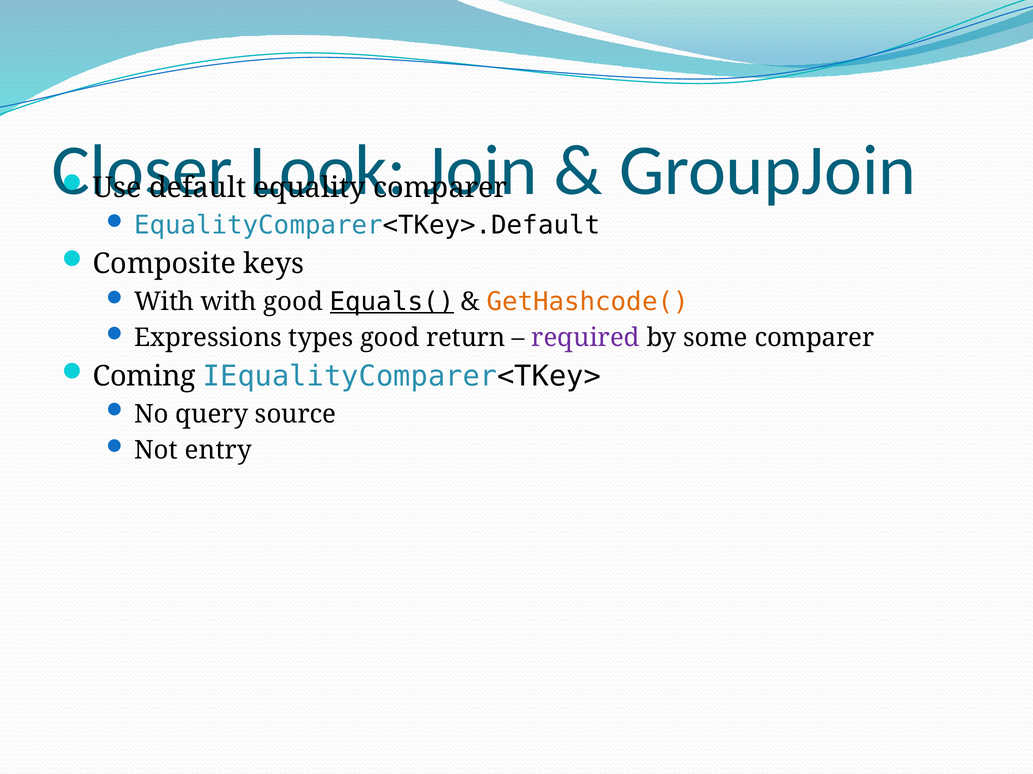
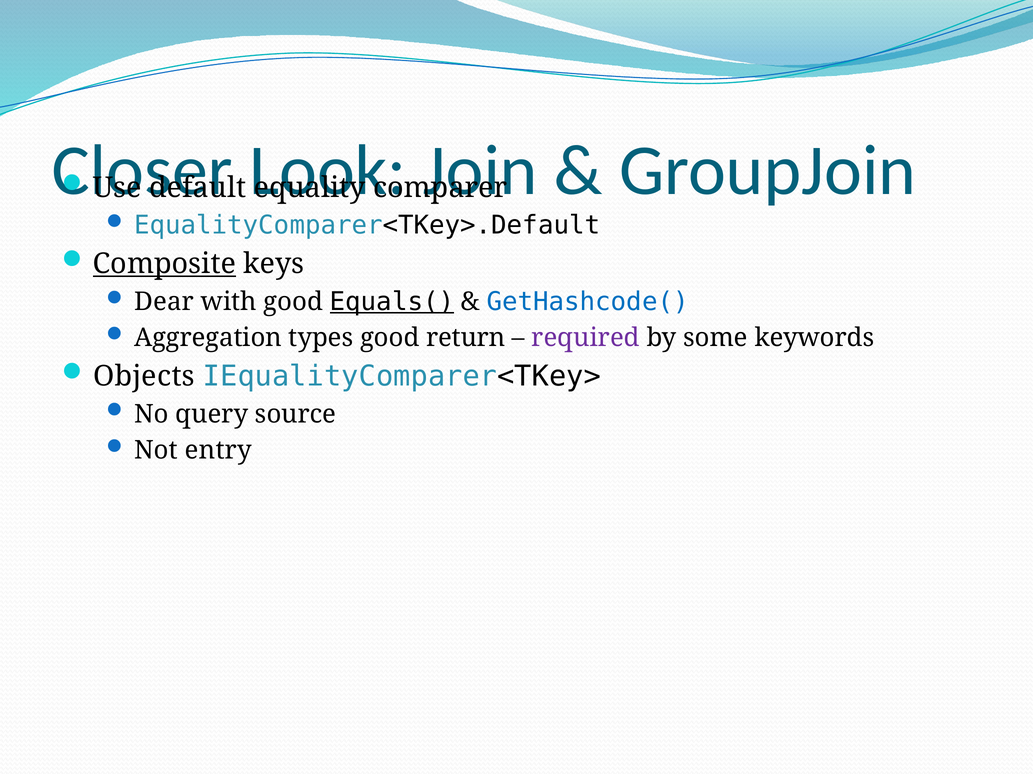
Composite underline: none -> present (164, 264)
With: With -> Dear (164, 302)
GetHashcode( colour: orange -> blue (588, 302)
Expressions: Expressions -> Aggregation (208, 338)
some comparer: comparer -> keywords (814, 338)
Coming: Coming -> Objects (144, 377)
